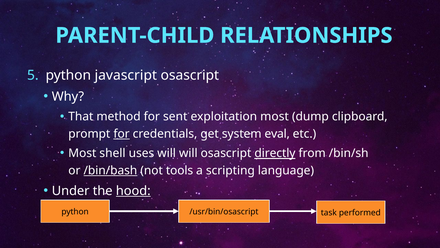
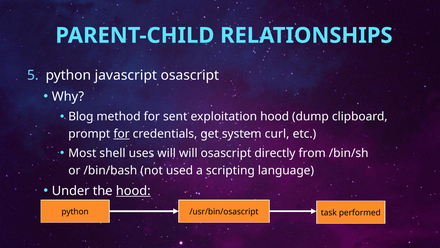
That: That -> Blog (81, 116)
exploitation most: most -> hood (275, 116)
eval: eval -> curl (277, 134)
directly underline: present -> none (275, 153)
/bin/bash underline: present -> none (110, 170)
tools: tools -> used (180, 170)
